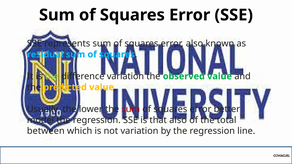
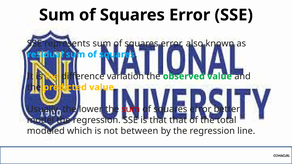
the colour: light green -> yellow (52, 76)
that also: also -> that (178, 120)
between: between -> modeled (46, 131)
not variation: variation -> between (139, 131)
